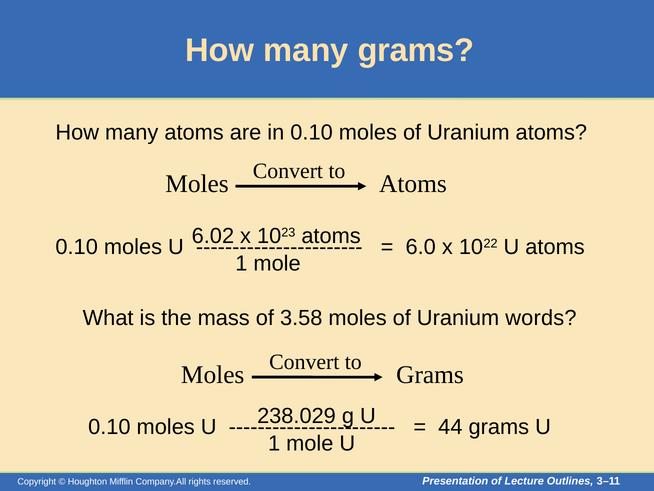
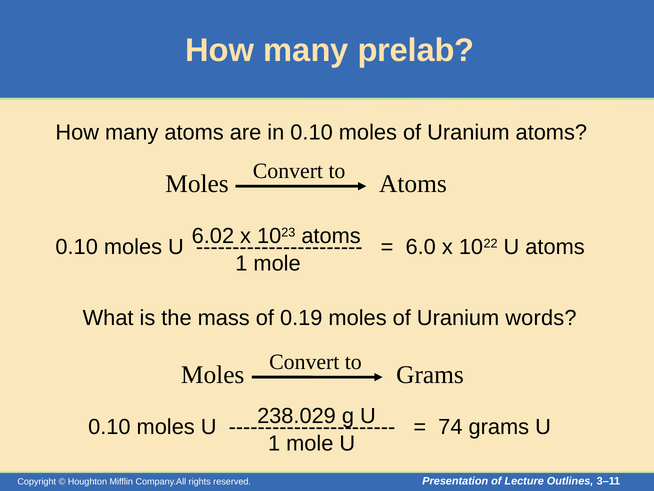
many grams: grams -> prelab (416, 50)
3.58: 3.58 -> 0.19 (301, 318)
44: 44 -> 74 (450, 427)
